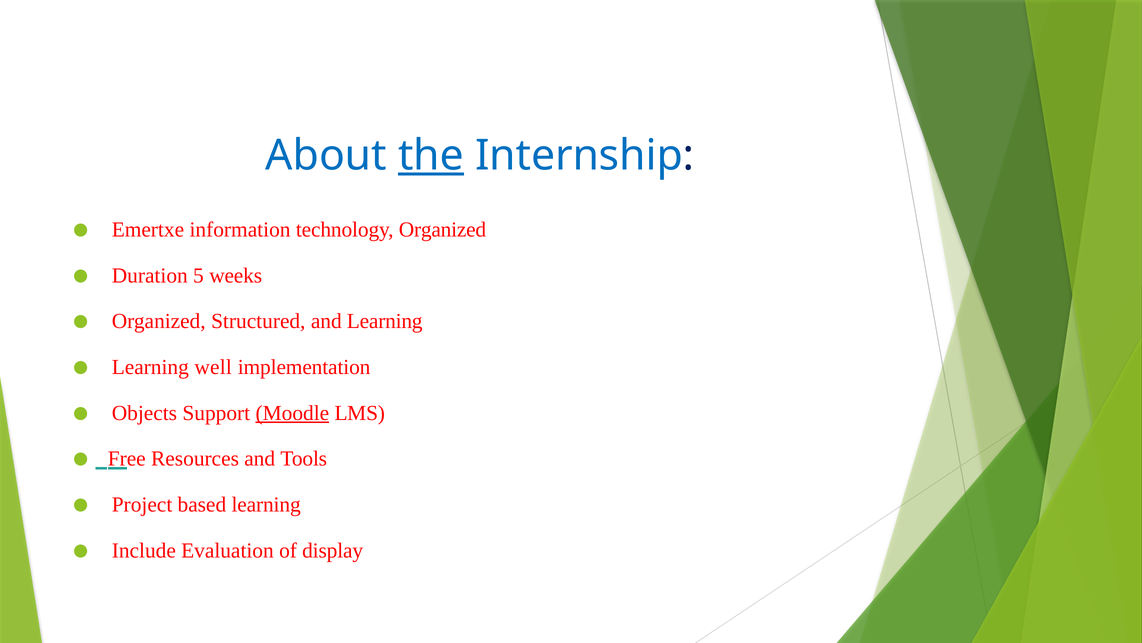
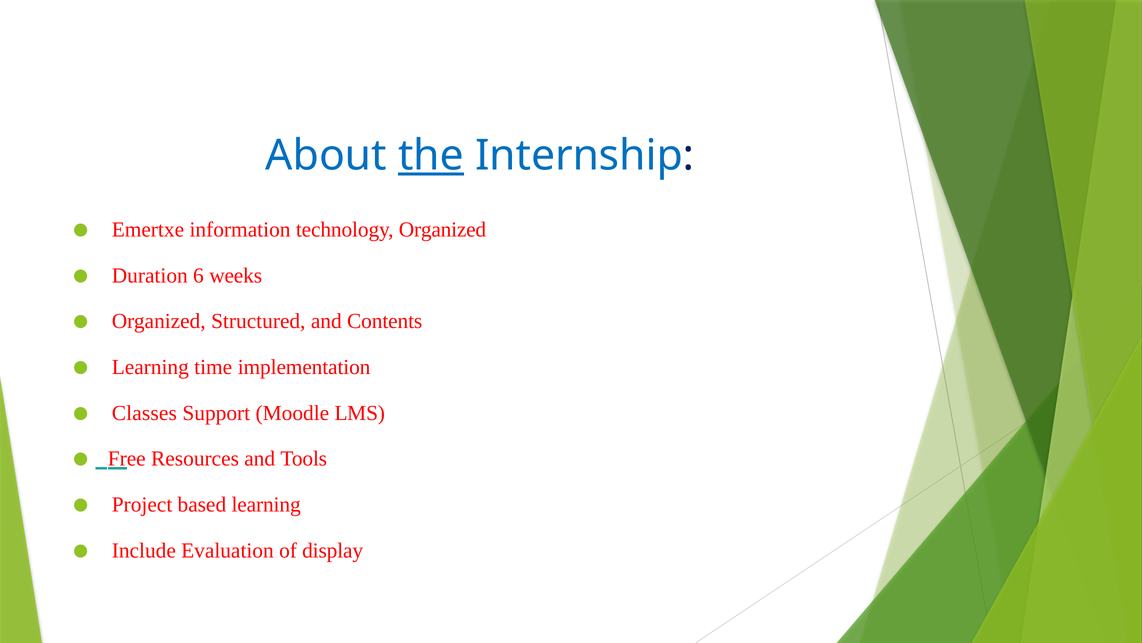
5: 5 -> 6 (198, 275)
and Learning: Learning -> Contents (385, 321)
well: well -> time (213, 367)
Objects: Objects -> Classes (144, 413)
Moodle underline: present -> none (292, 413)
